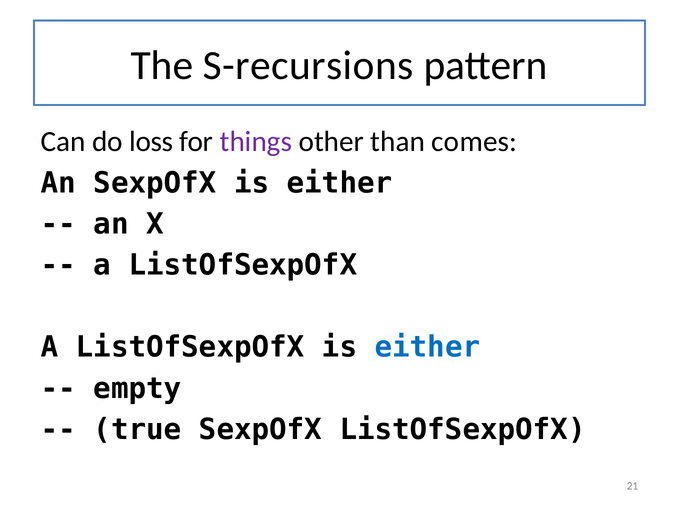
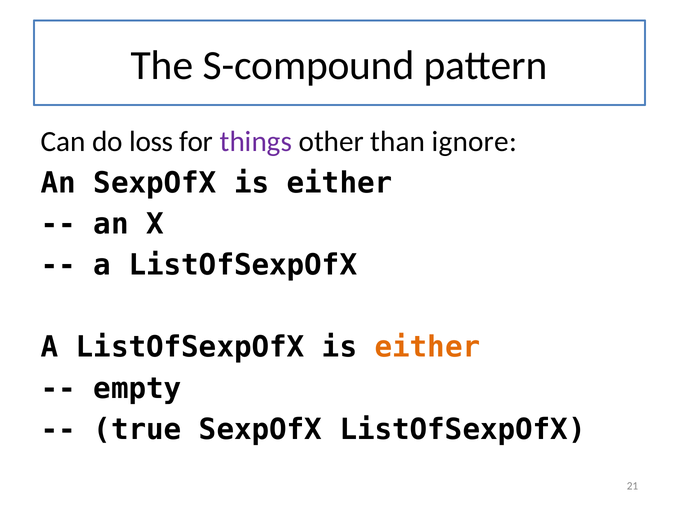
S-recursions: S-recursions -> S-compound (309, 66)
comes: comes -> ignore (474, 142)
either colour: blue -> orange (427, 348)
